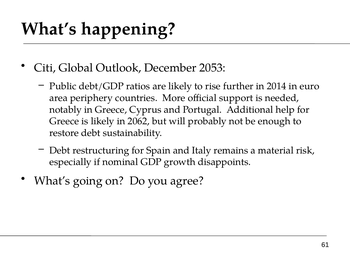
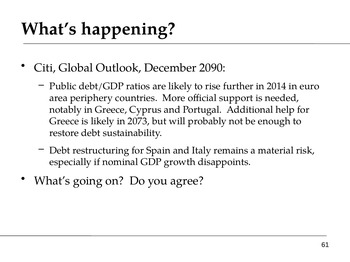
2053: 2053 -> 2090 (213, 68)
2062: 2062 -> 2073 (139, 121)
